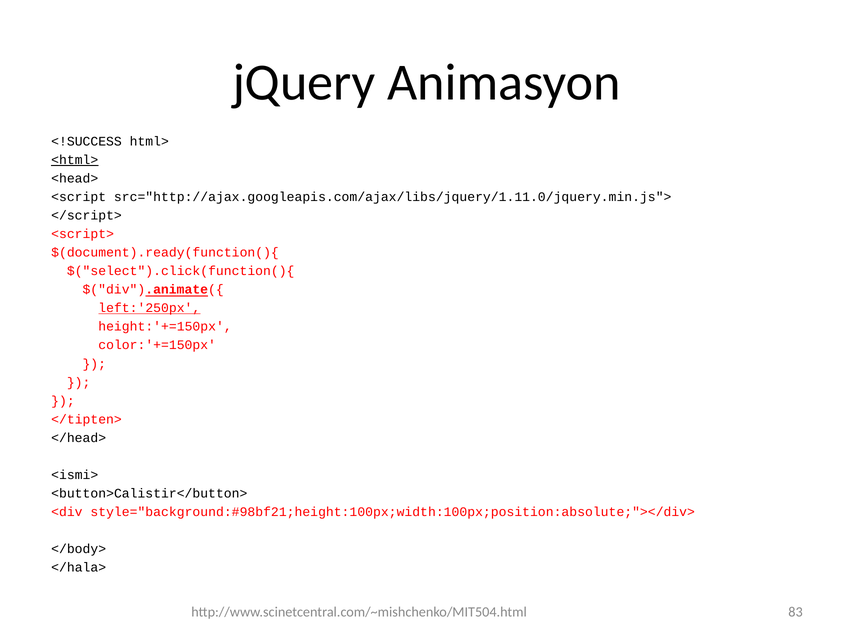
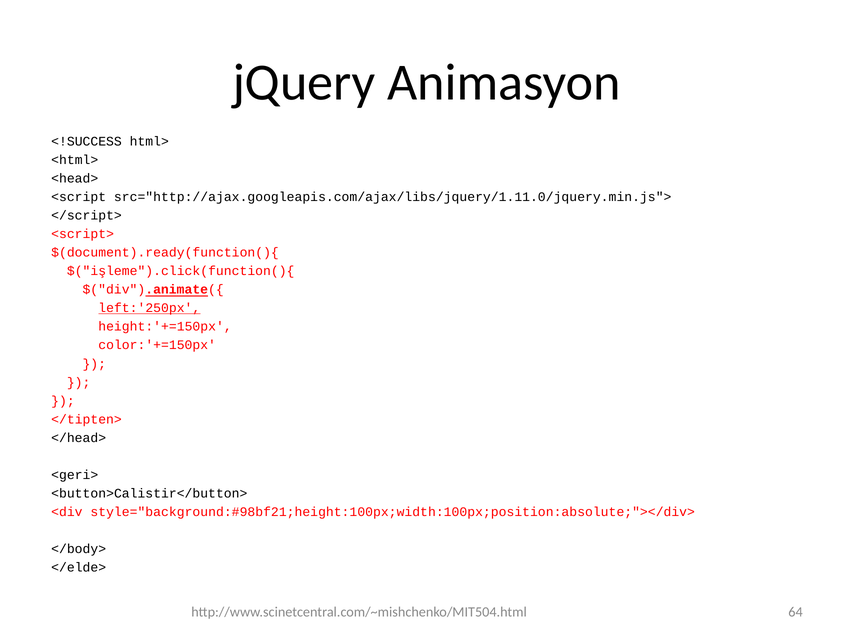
<html> underline: present -> none (75, 160)
$("select").click(function(){: $("select").click(function(){ -> $("işleme").click(function(){ (181, 271)
<ismi>: <ismi> -> <geri> (75, 475)
</hala>: </hala> -> </elde> (79, 567)
83: 83 -> 64 (796, 612)
